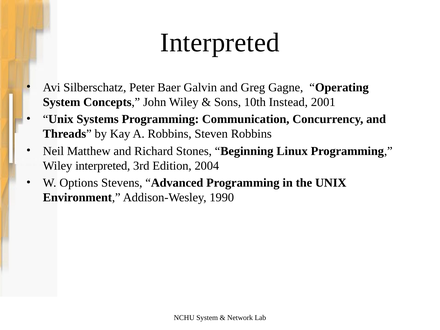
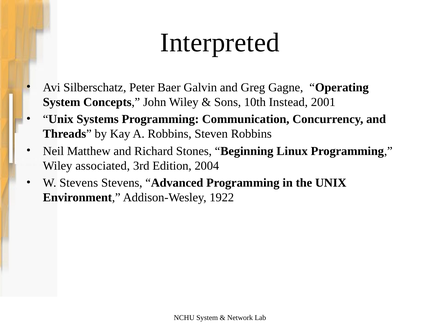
Wiley interpreted: interpreted -> associated (103, 166)
W Options: Options -> Stevens (79, 183)
1990: 1990 -> 1922 (222, 197)
